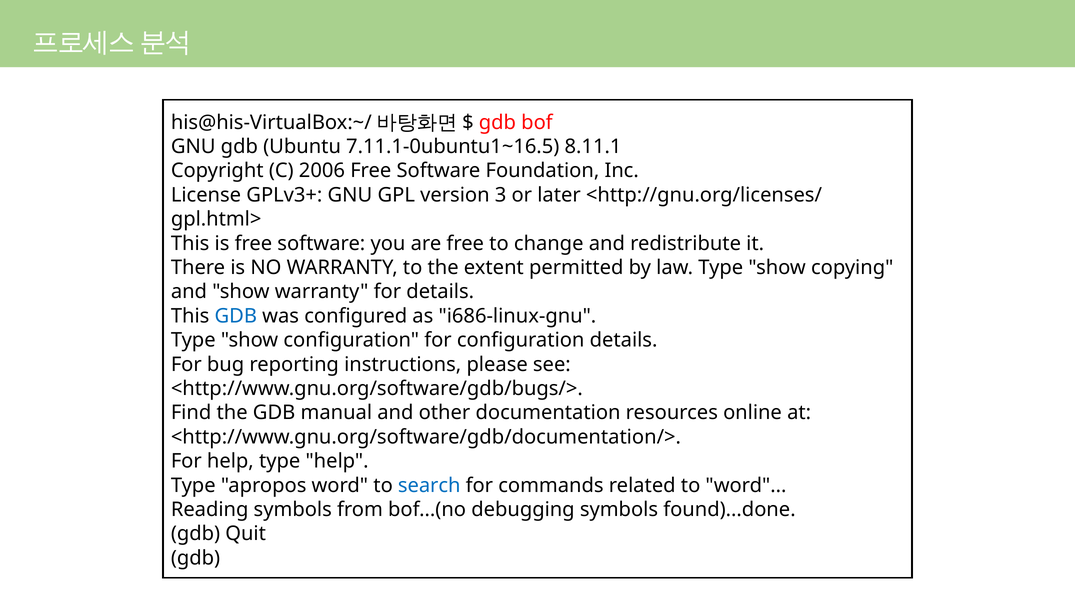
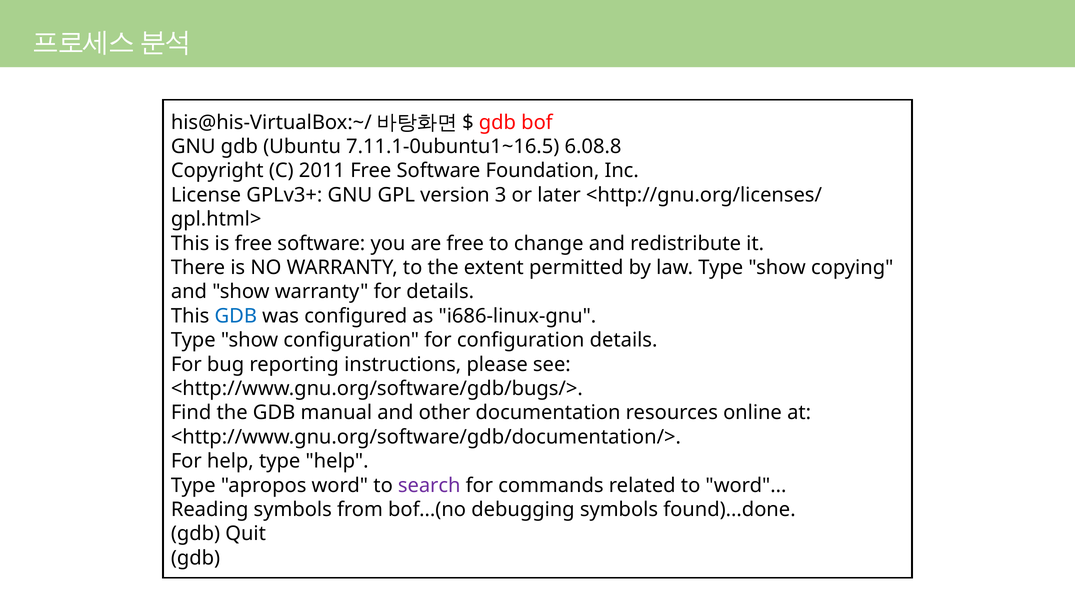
8.11.1: 8.11.1 -> 6.08.8 (593, 146)
2006: 2006 -> 2011 (322, 171)
search colour: blue -> purple (429, 485)
